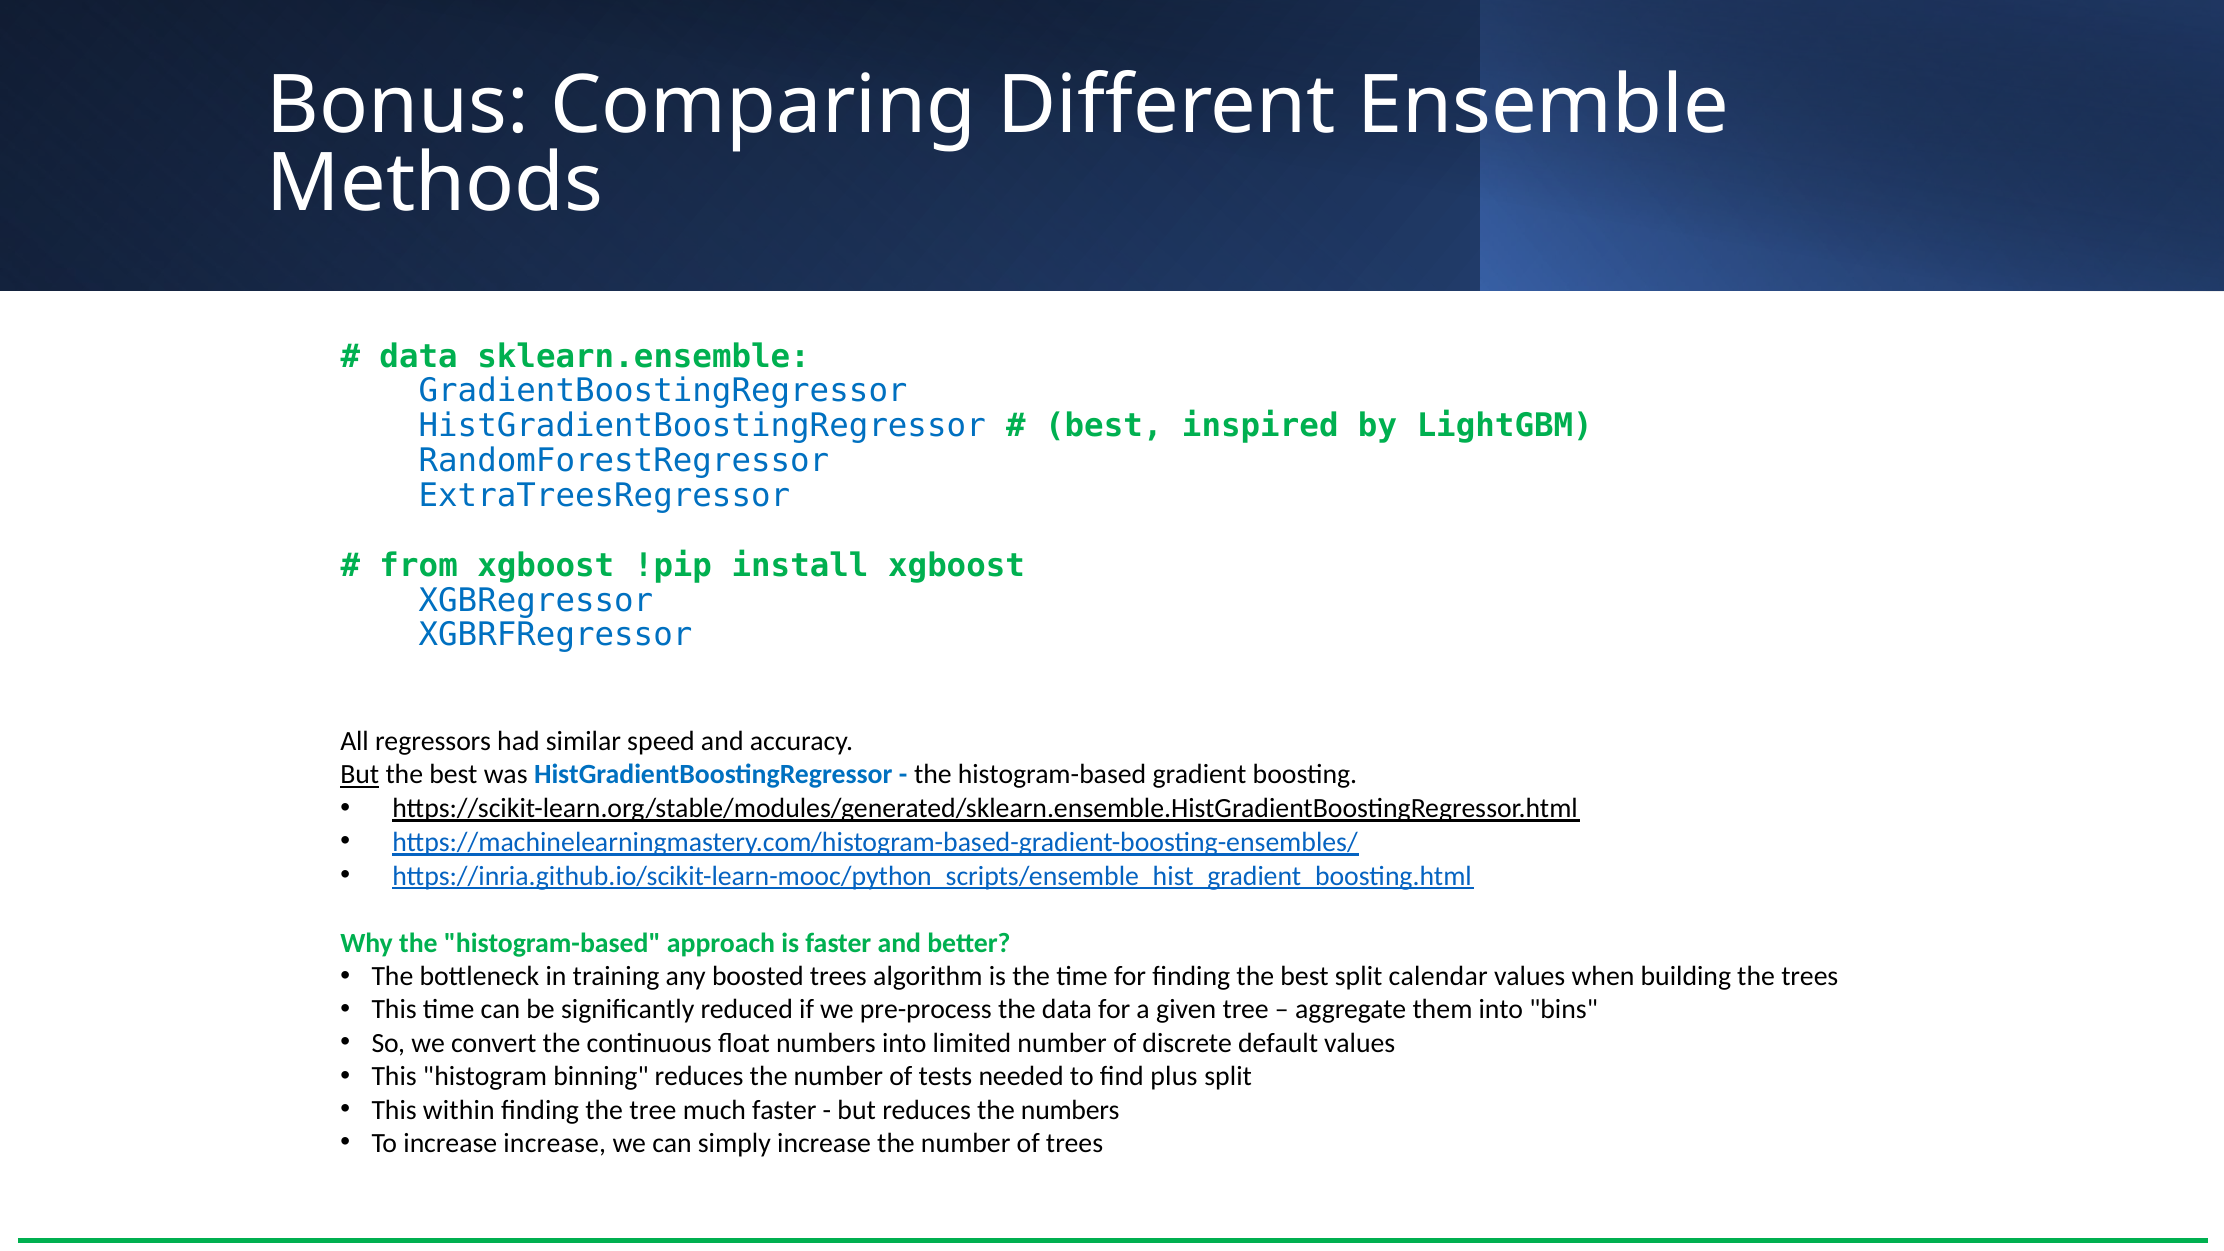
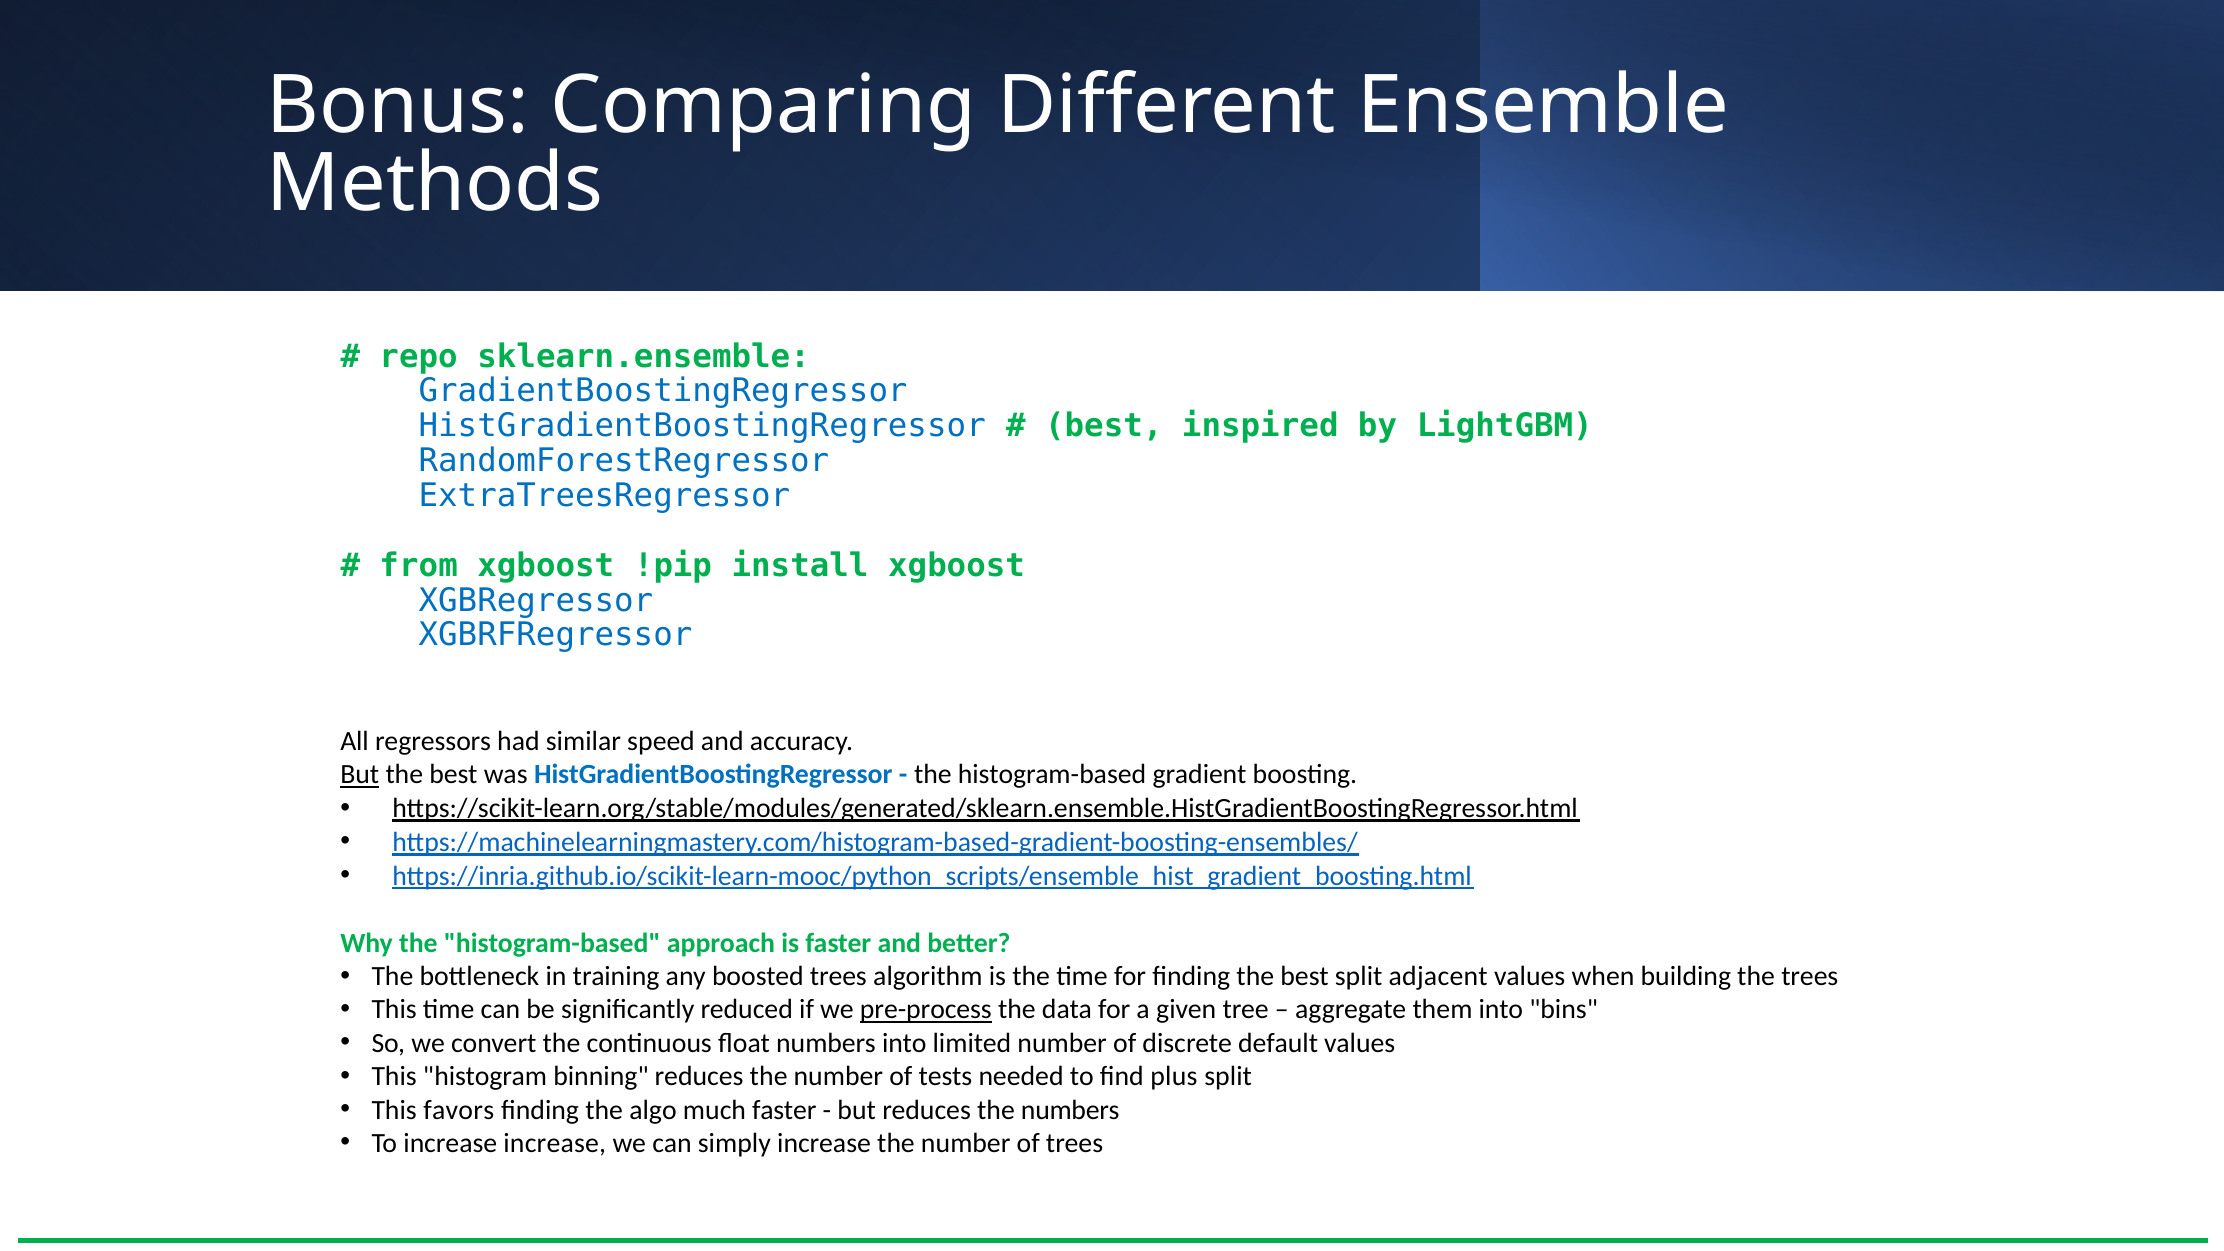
data: data -> repo (419, 356)
calendar: calendar -> adjacent (1438, 976)
pre-process underline: none -> present (926, 1010)
within: within -> favors (459, 1110)
the tree: tree -> algo (653, 1110)
